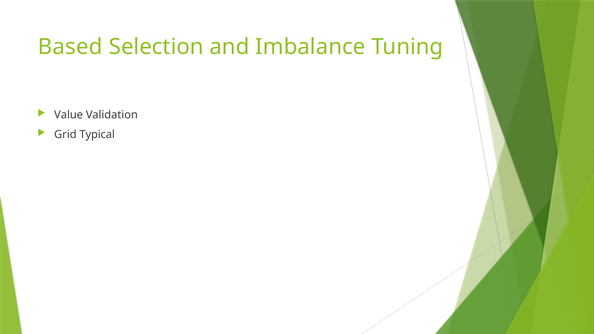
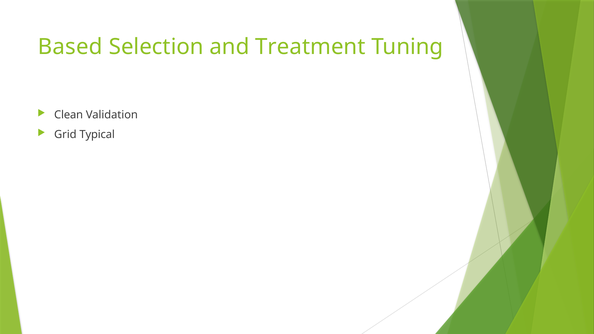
Imbalance: Imbalance -> Treatment (310, 47)
Value: Value -> Clean (69, 115)
